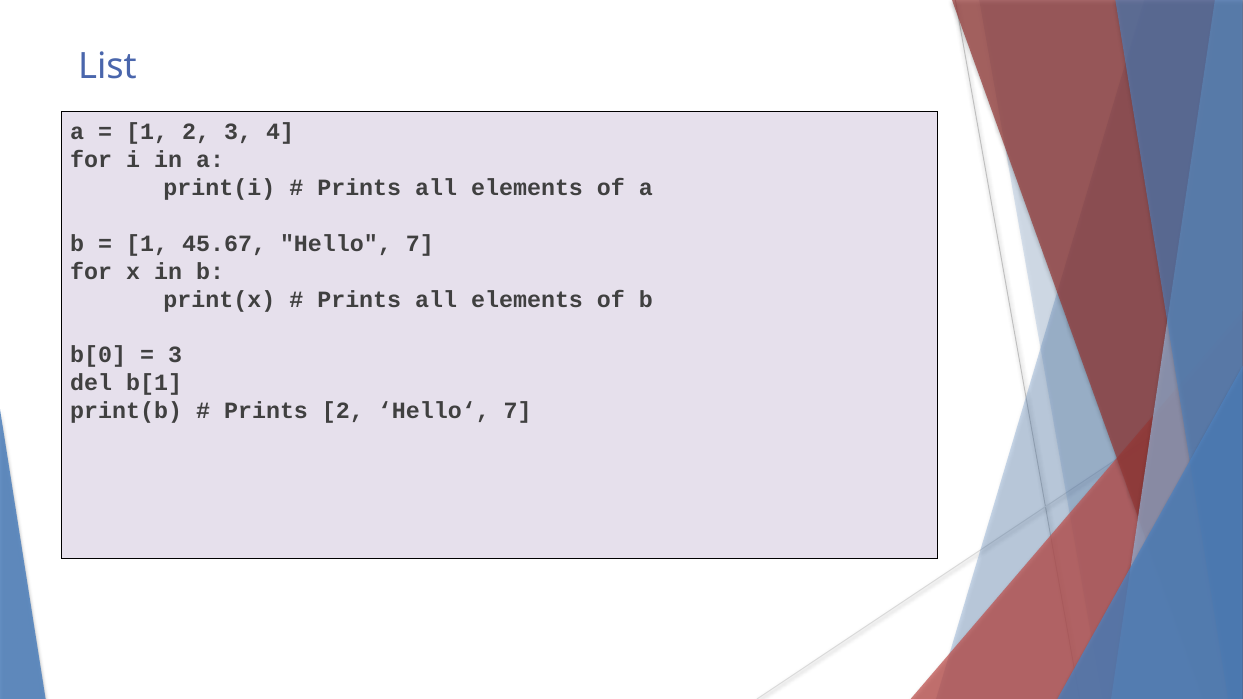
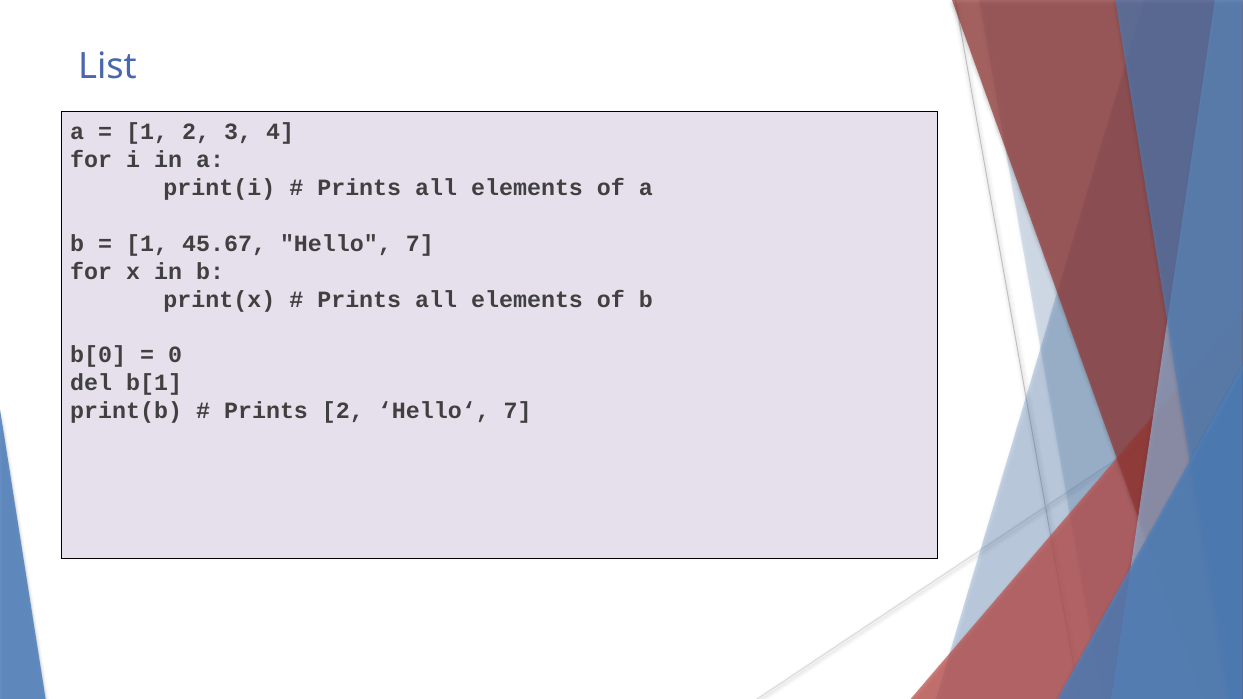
3: 3 -> 0 (175, 355)
